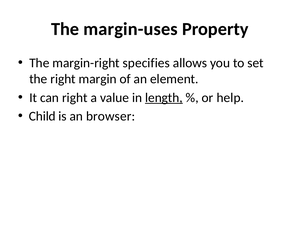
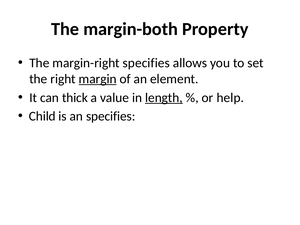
margin-uses: margin-uses -> margin-both (131, 29)
margin underline: none -> present (98, 79)
can right: right -> thick (75, 98)
an browser: browser -> specifies (111, 116)
